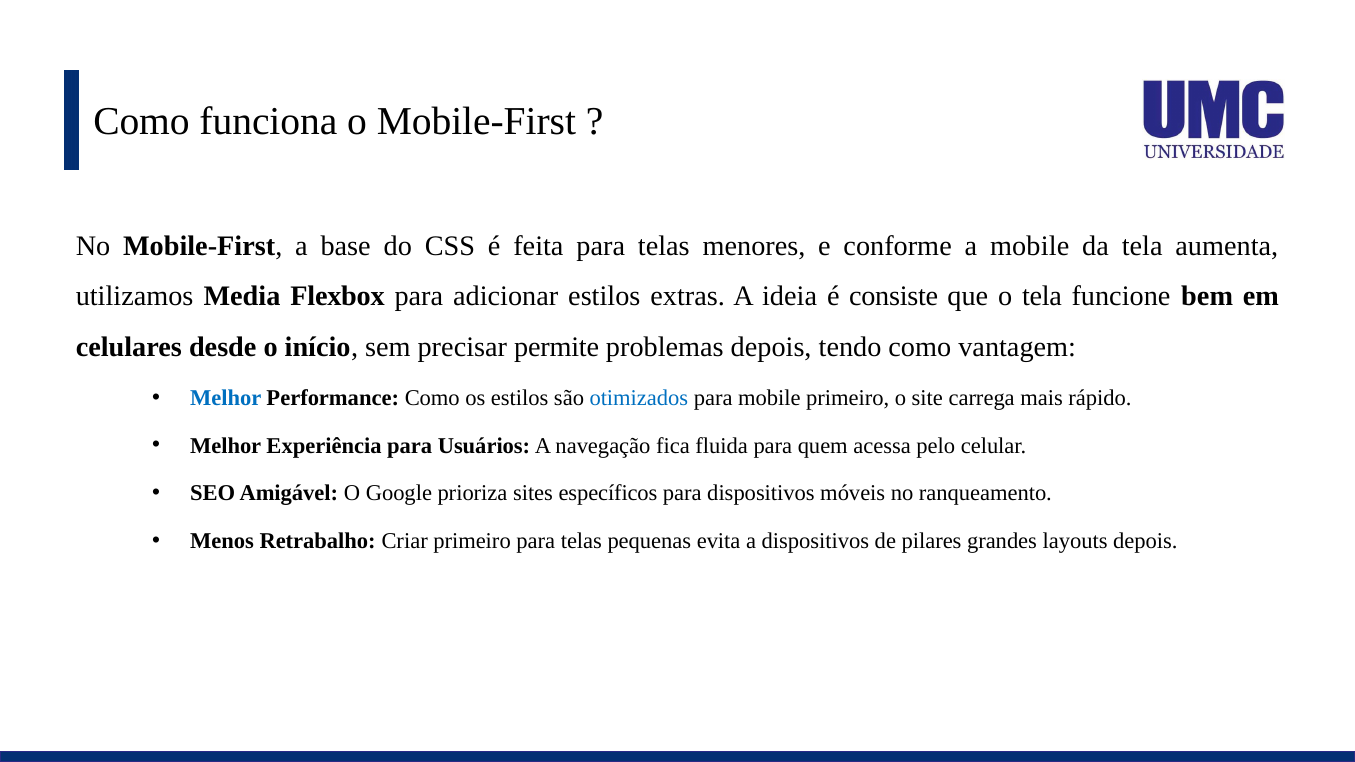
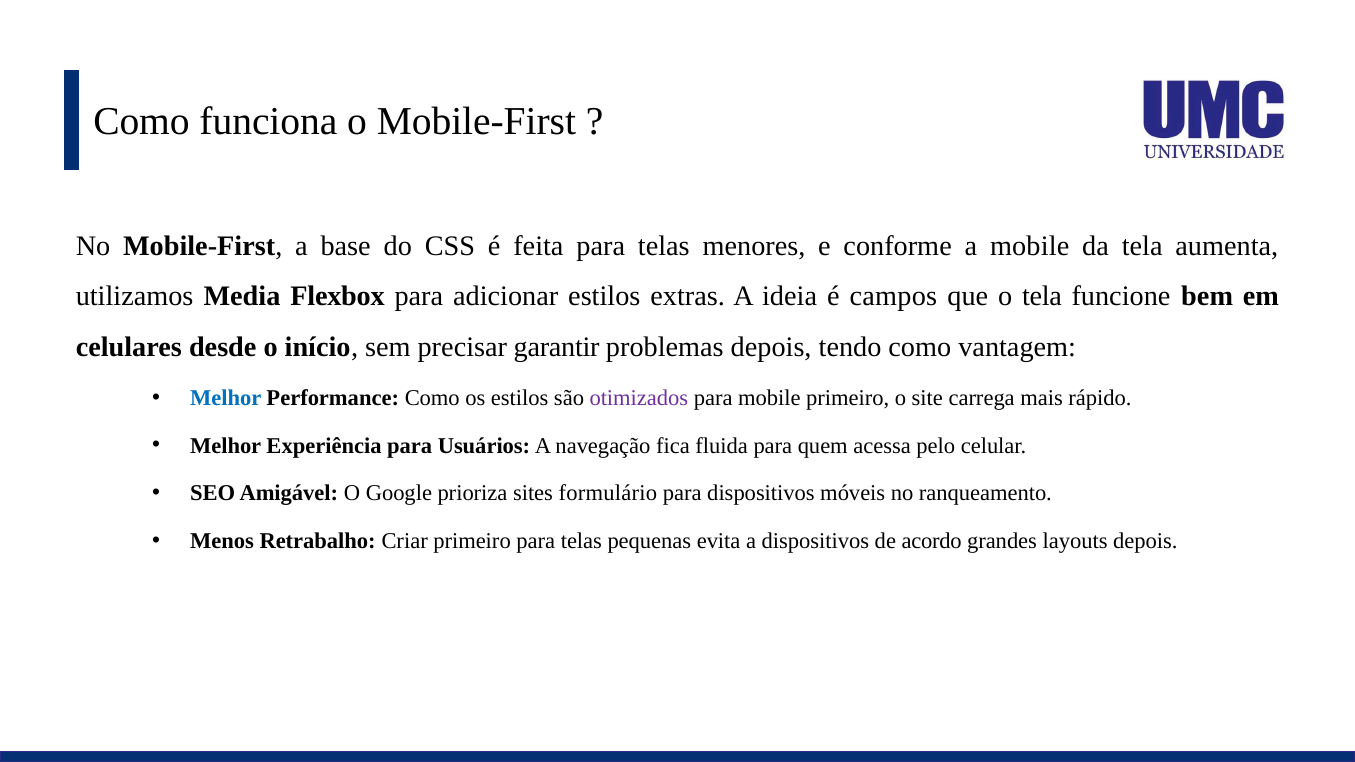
consiste: consiste -> campos (893, 297)
permite: permite -> garantir (557, 347)
otimizados colour: blue -> purple (639, 398)
específicos: específicos -> formulário (608, 493)
pilares: pilares -> acordo (932, 541)
